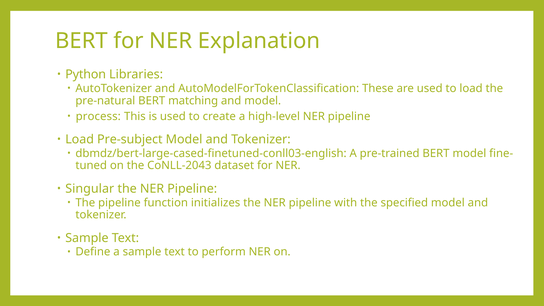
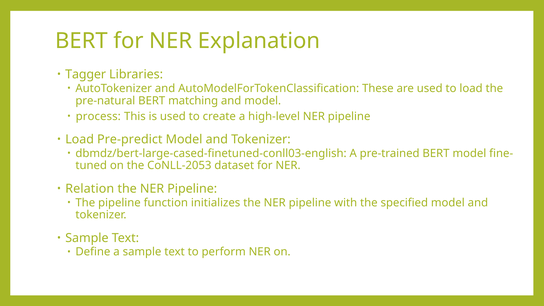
Python: Python -> Tagger (86, 74)
Pre-subject: Pre-subject -> Pre-predict (130, 139)
CoNLL-2043: CoNLL-2043 -> CoNLL-2053 (179, 166)
Singular: Singular -> Relation (90, 189)
